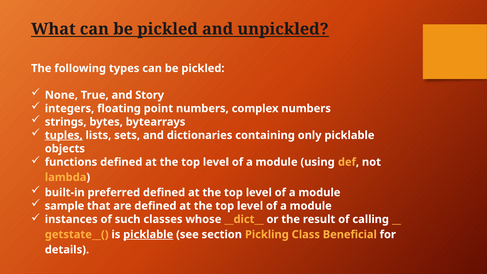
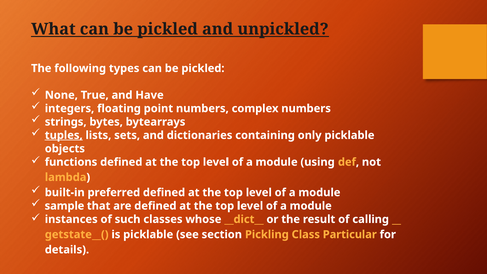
Story: Story -> Have (150, 95)
picklable underline: present -> none (148, 234)
Beneficial: Beneficial -> Particular (350, 234)
